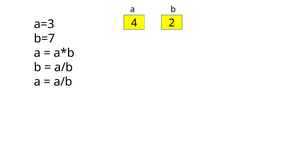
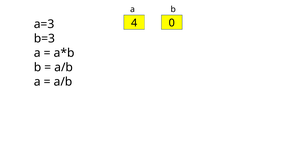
2: 2 -> 0 (172, 23)
b=7: b=7 -> b=3 (44, 39)
